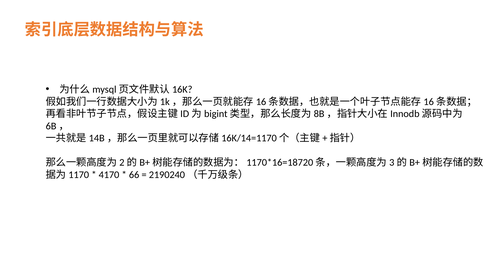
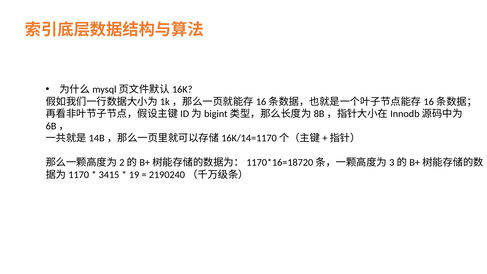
4170: 4170 -> 3415 (109, 175)
66: 66 -> 19 (134, 175)
